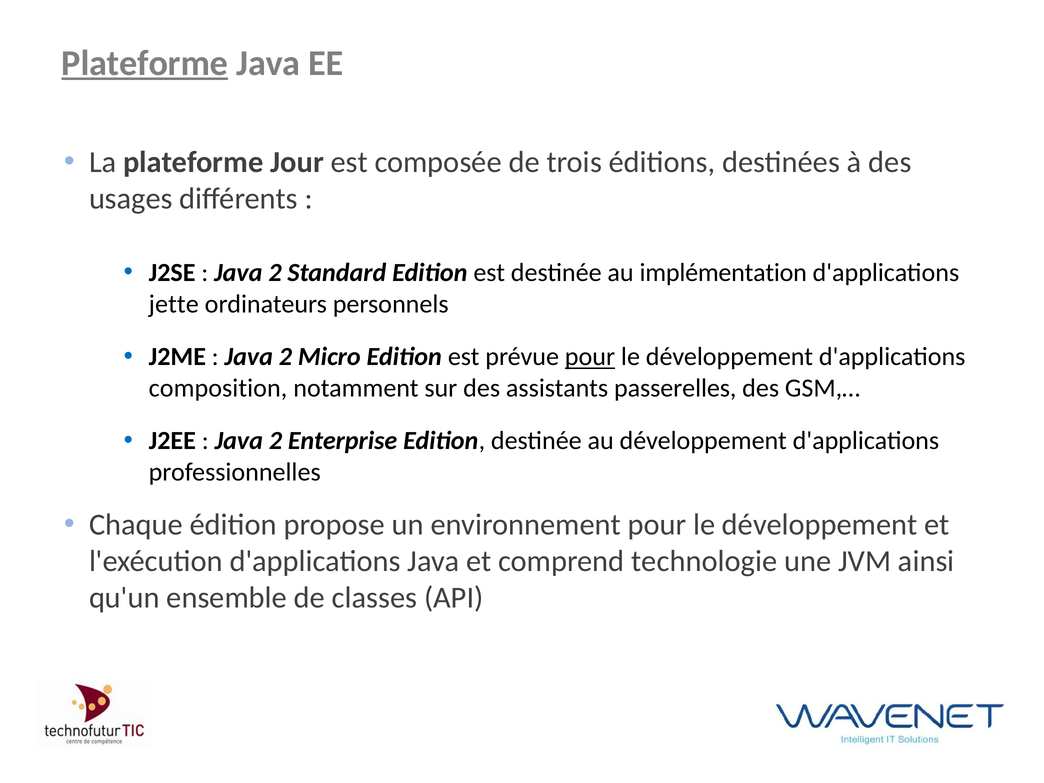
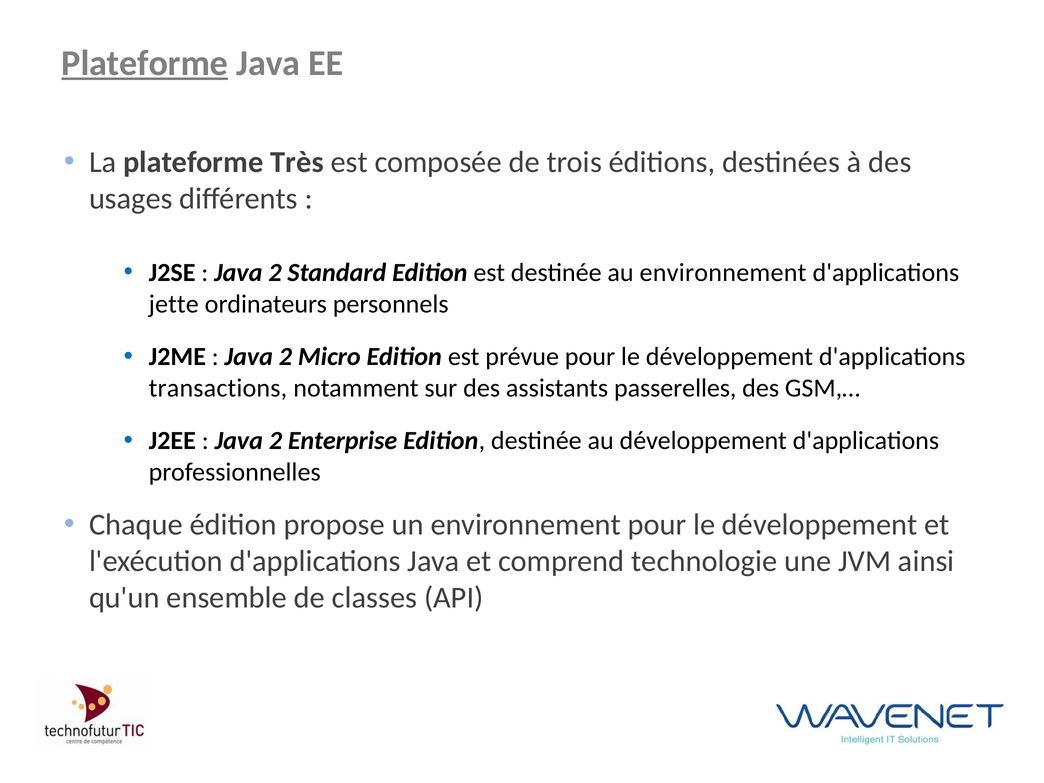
Jour: Jour -> Très (297, 162)
au implémentation: implémentation -> environnement (723, 273)
pour underline: present -> none (590, 357)
composition: composition -> transactions (218, 388)
